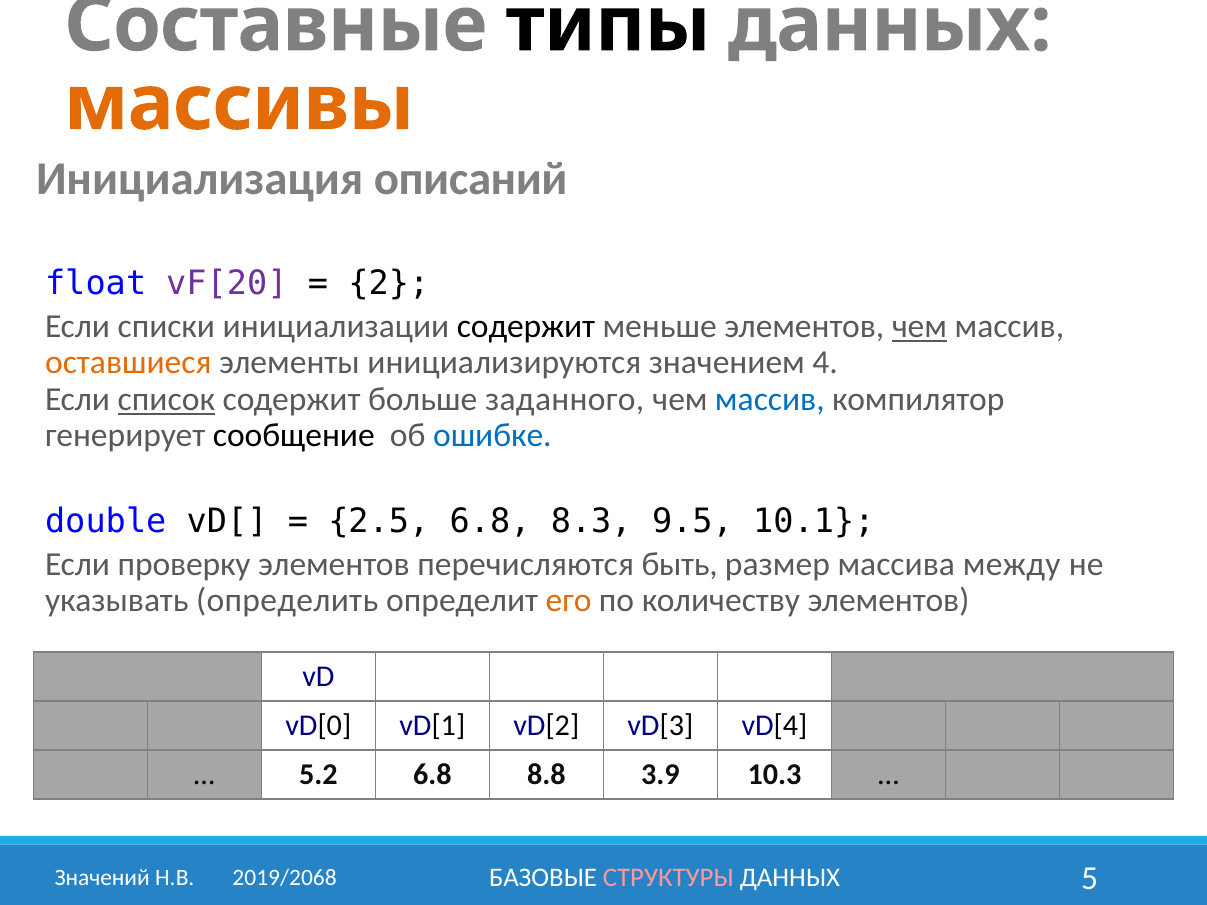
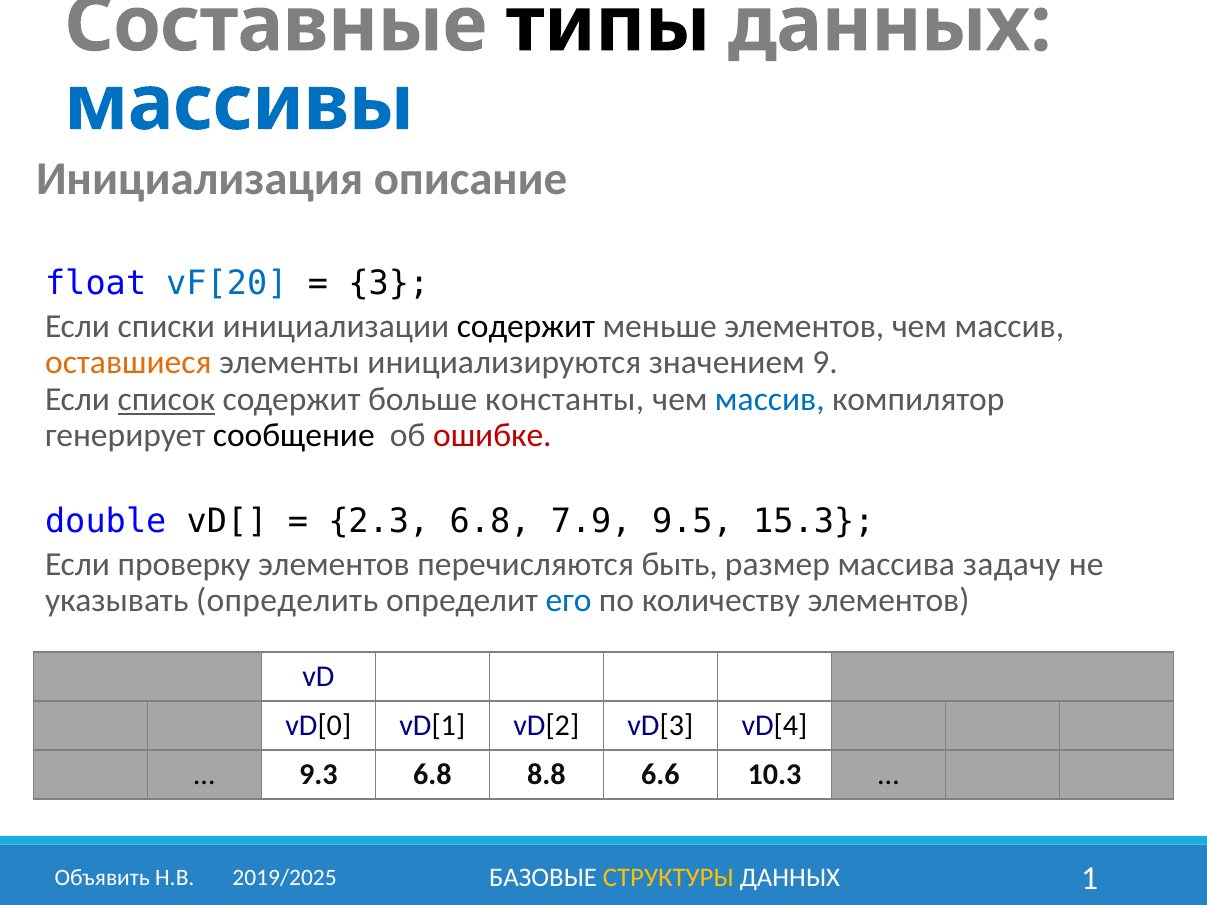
массивы colour: orange -> blue (239, 104)
описаний: описаний -> описание (471, 179)
vF[20 colour: purple -> blue (227, 284)
2: 2 -> 3 (389, 284)
чем underline: present -> none (919, 327)
4: 4 -> 9 (825, 363)
заданного: заданного -> константы (565, 399)
ошибке colour: blue -> red (492, 435)
2.5: 2.5 -> 2.3 (379, 521)
8.3: 8.3 -> 7.9 (591, 521)
10.1: 10.1 -> 15.3 (814, 521)
между: между -> задачу (1012, 564)
его colour: orange -> blue (569, 600)
5.2: 5.2 -> 9.3 (318, 775)
3.9: 3.9 -> 6.6 (660, 775)
СТРУКТУРЫ colour: pink -> yellow (668, 878)
5: 5 -> 1 (1090, 879)
Значений: Значений -> Объявить (102, 878)
2019/2068: 2019/2068 -> 2019/2025 (285, 878)
